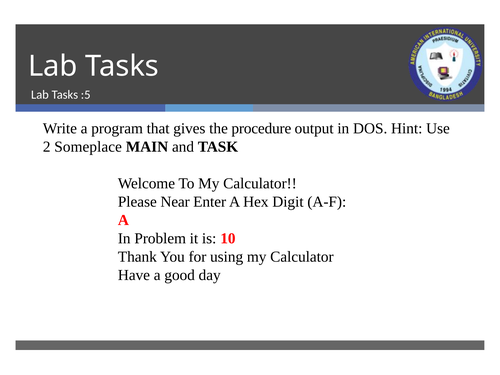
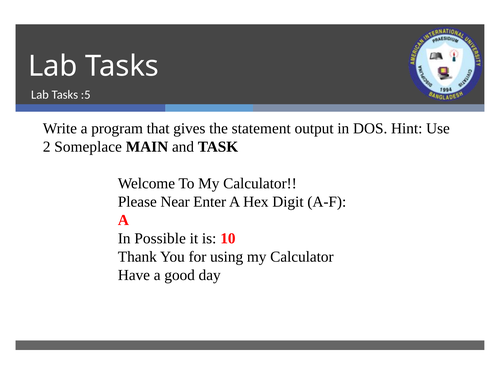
procedure: procedure -> statement (261, 128)
Problem: Problem -> Possible (160, 238)
